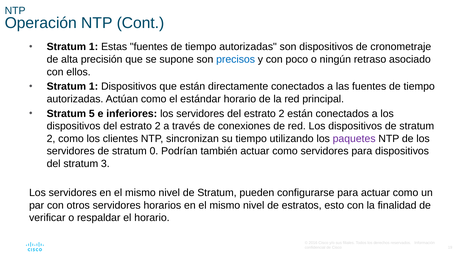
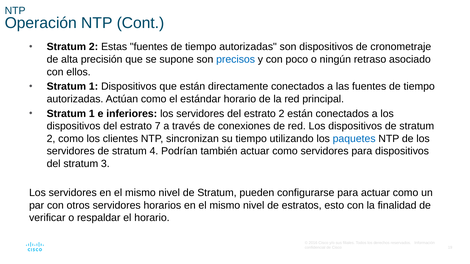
1: 1 -> 2 (94, 47)
5: 5 -> 1 (92, 114)
dispositivos del estrato 2: 2 -> 7 (158, 126)
paquetes colour: purple -> blue (354, 139)
0: 0 -> 4 (154, 151)
